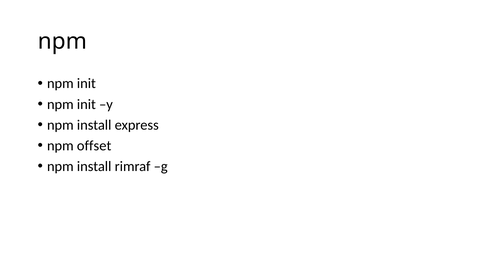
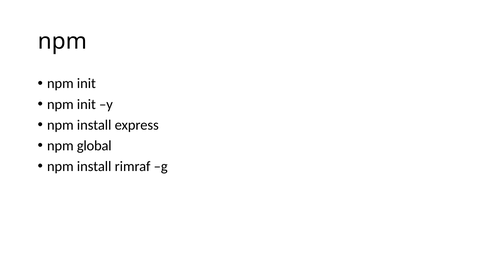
offset: offset -> global (94, 146)
